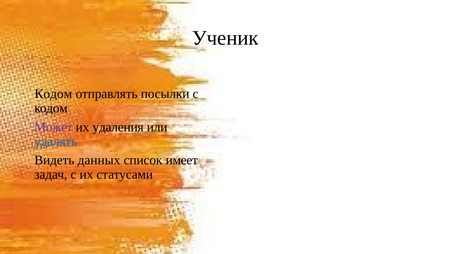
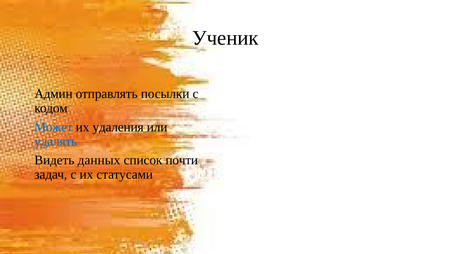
Кодом: Кодом -> Админ (53, 94)
Может colour: purple -> blue (53, 127)
имеет: имеет -> почти (182, 160)
